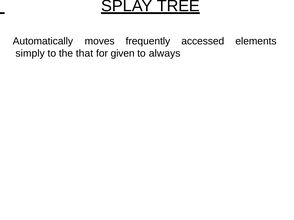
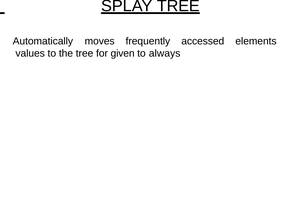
simply: simply -> values (30, 53)
the that: that -> tree (85, 53)
